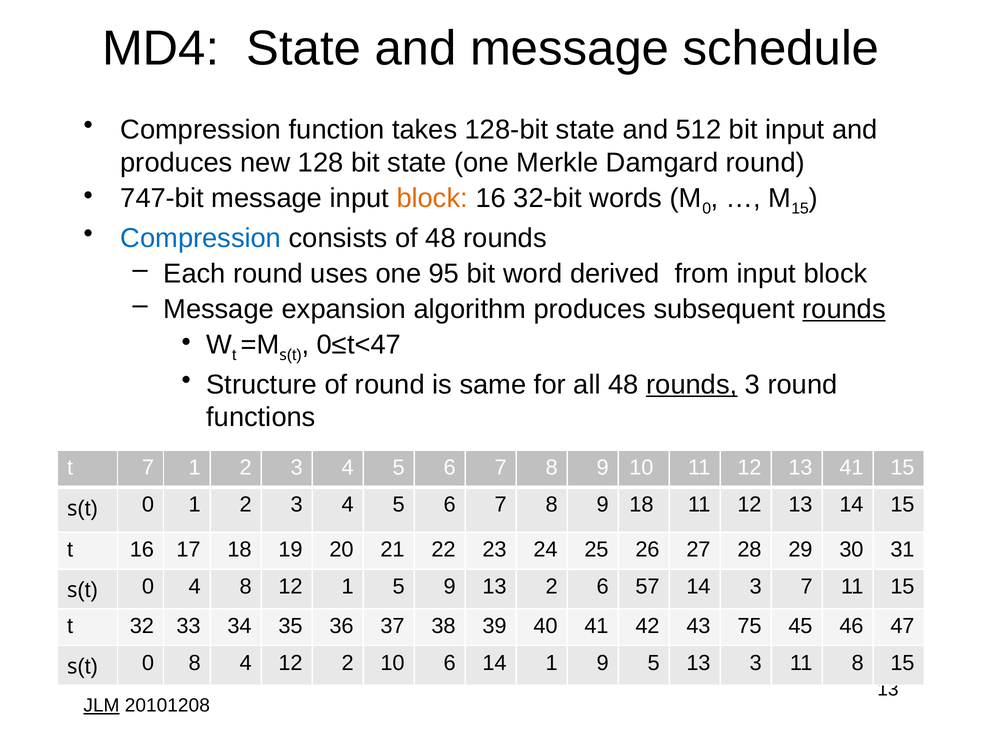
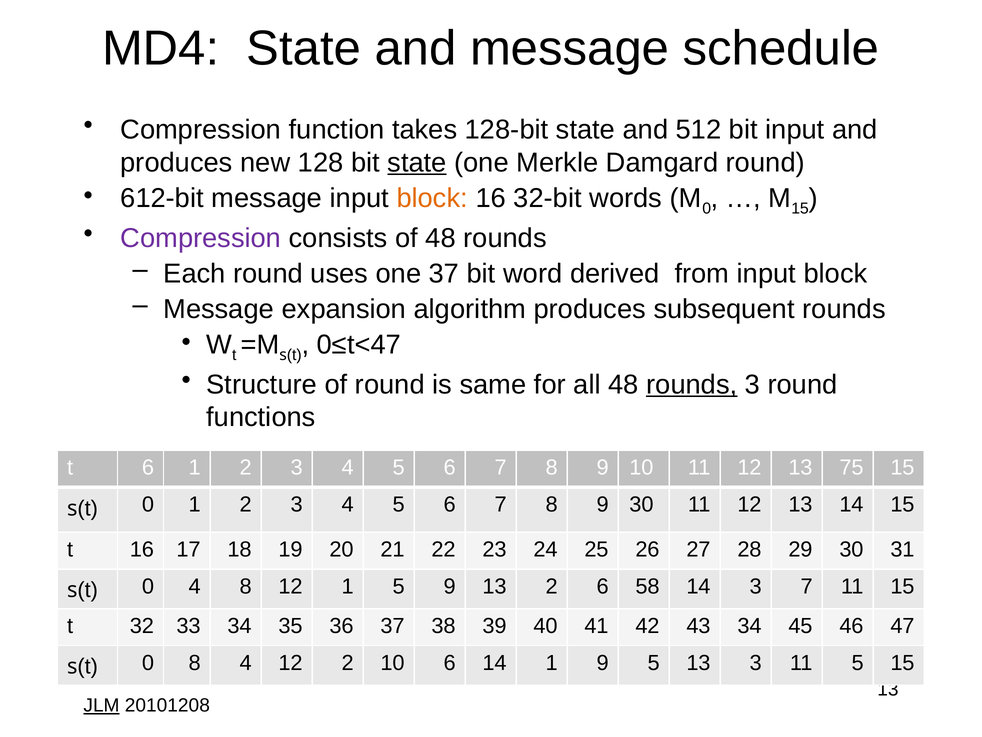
state underline: none -> present (417, 162)
747-bit: 747-bit -> 612-bit (162, 198)
Compression colour: blue -> purple (201, 238)
one 95: 95 -> 37 (444, 273)
rounds underline: present -> none (844, 309)
t 7: 7 -> 6 (148, 467)
13 41: 41 -> 75 (851, 467)
9 18: 18 -> 30 (641, 504)
57: 57 -> 58 (648, 586)
43 75: 75 -> 34 (750, 626)
11 8: 8 -> 5 (858, 663)
